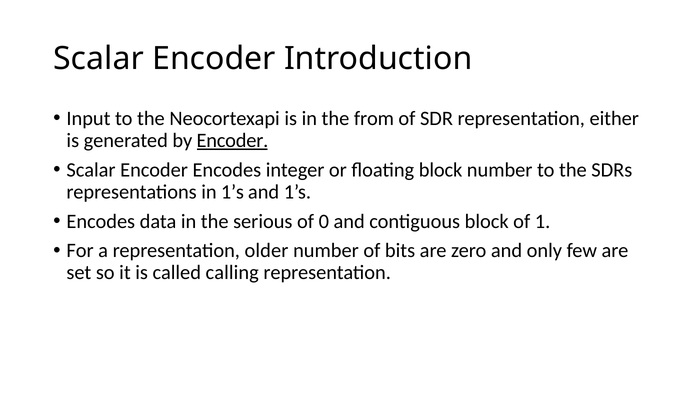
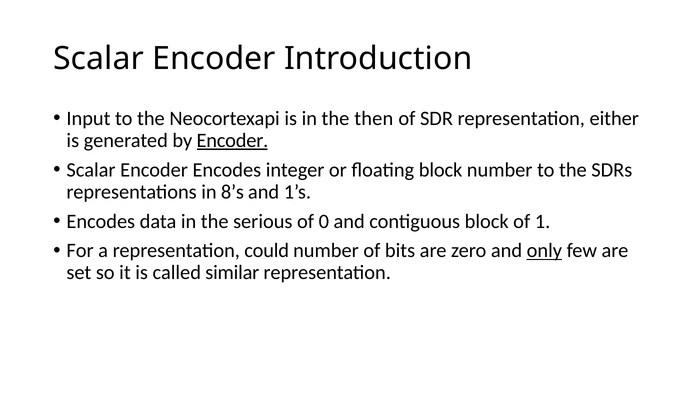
from: from -> then (374, 118)
in 1’s: 1’s -> 8’s (232, 192)
older: older -> could (267, 251)
only underline: none -> present (544, 251)
calling: calling -> similar (232, 273)
